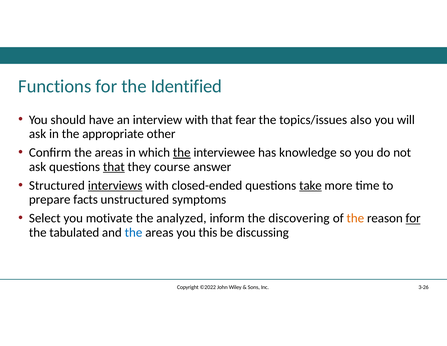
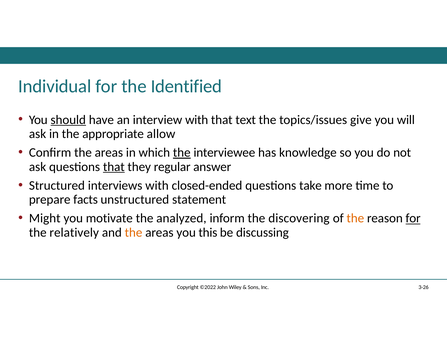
Functions: Functions -> Individual (55, 86)
should underline: none -> present (68, 120)
fear: fear -> text (246, 120)
also: also -> give (361, 120)
other: other -> allow (161, 134)
course: course -> regular (172, 166)
interviews underline: present -> none (115, 185)
take underline: present -> none (310, 185)
symptoms: symptoms -> statement (199, 199)
Select: Select -> Might (45, 218)
tabulated: tabulated -> relatively (74, 232)
the colour: blue -> orange (134, 232)
